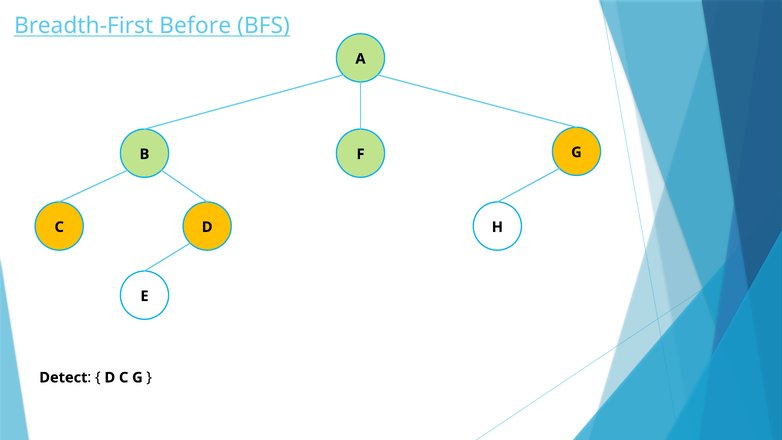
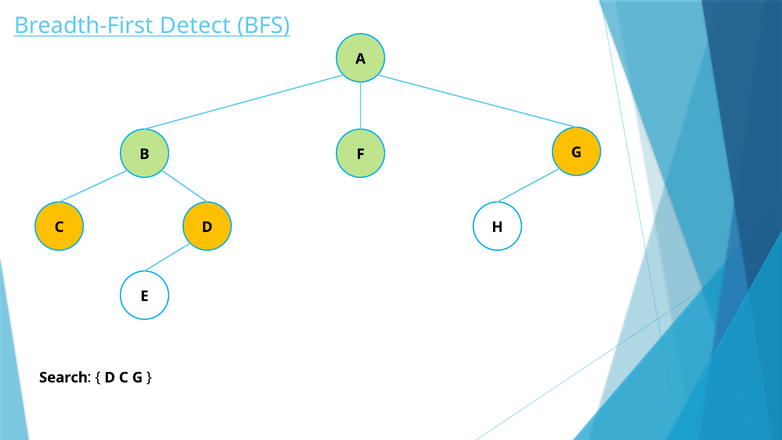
Before: Before -> Detect (195, 26)
Detect: Detect -> Search (63, 377)
